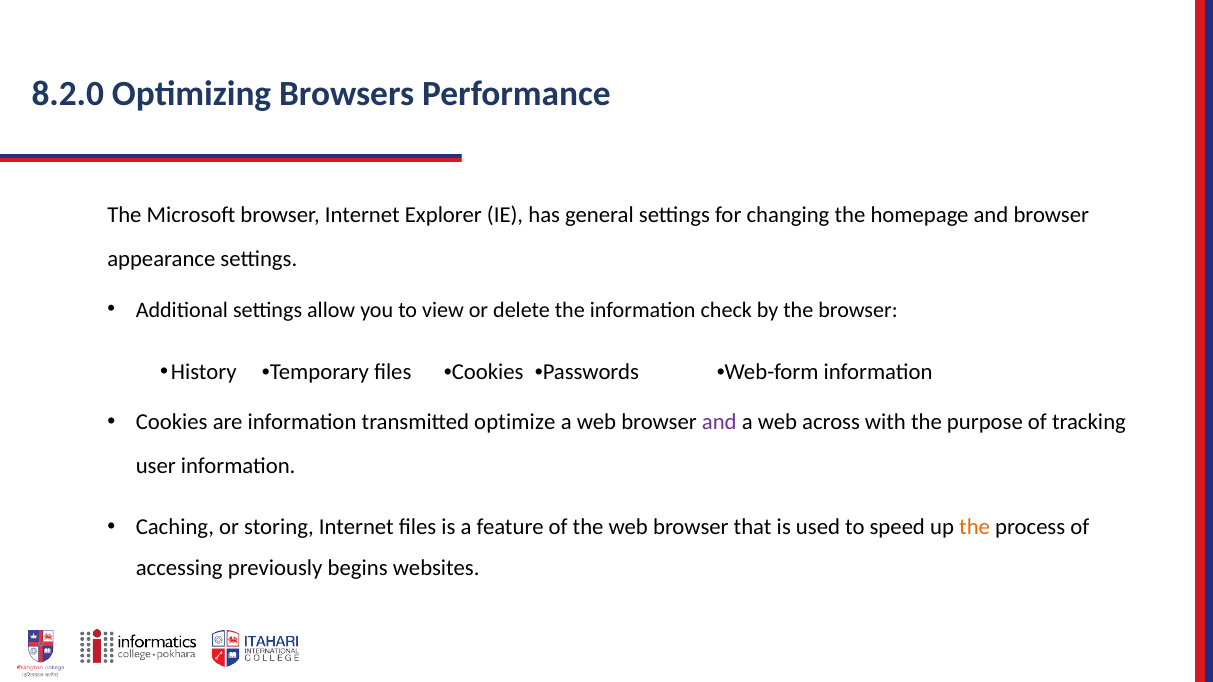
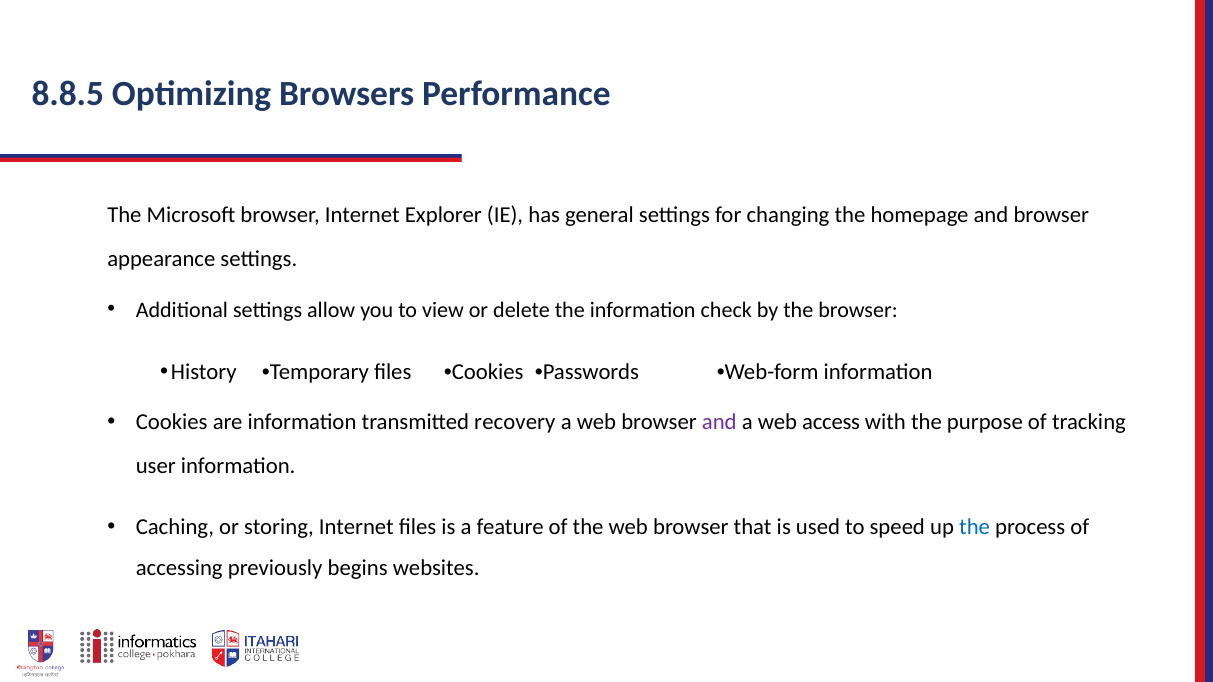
8.2.0: 8.2.0 -> 8.8.5 (68, 93)
optimize: optimize -> recovery (515, 422)
across: across -> access (831, 422)
the colour: orange -> blue (975, 527)
